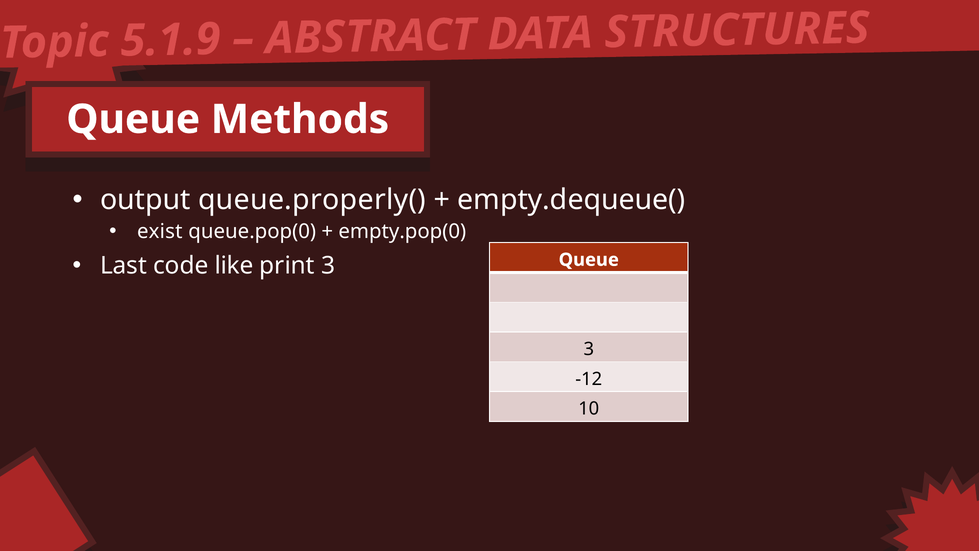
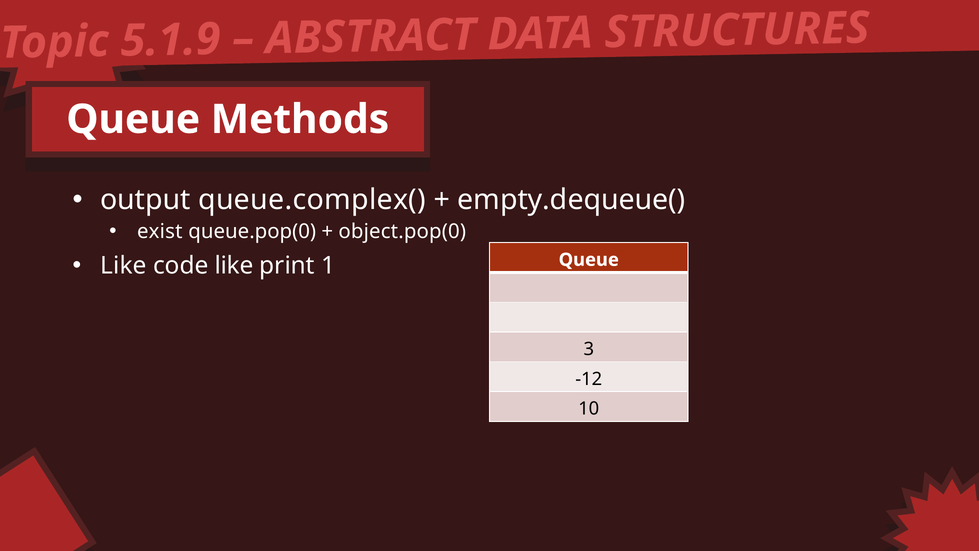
queue.properly(: queue.properly( -> queue.complex( (312, 200)
empty.pop(0: empty.pop(0 -> object.pop(0 (402, 231)
Last: Last -> Like (123, 266)
print 3: 3 -> 1 (328, 266)
